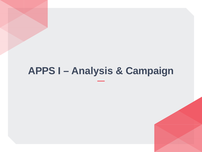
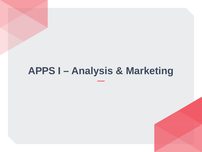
Campaign: Campaign -> Marketing (150, 71)
